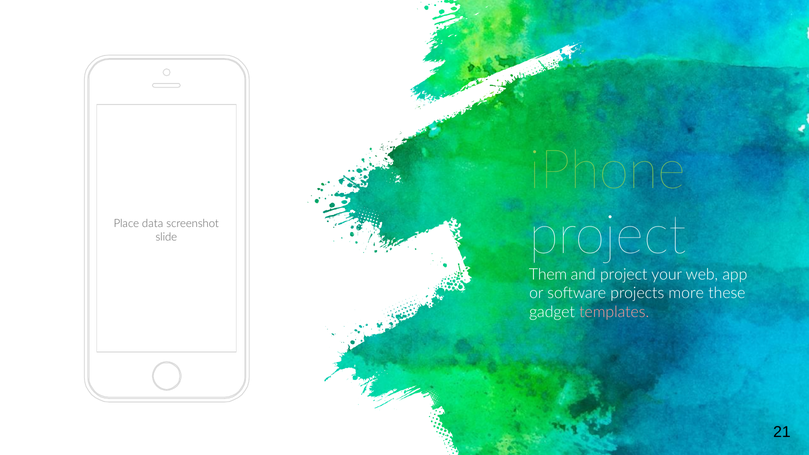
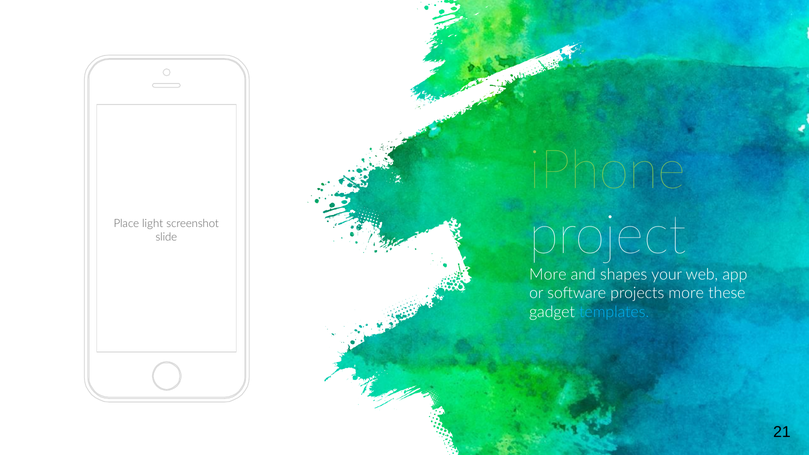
data: data -> light (153, 224)
Them: Them -> More (548, 274)
and project: project -> shapes (624, 274)
templates colour: pink -> light blue (614, 312)
